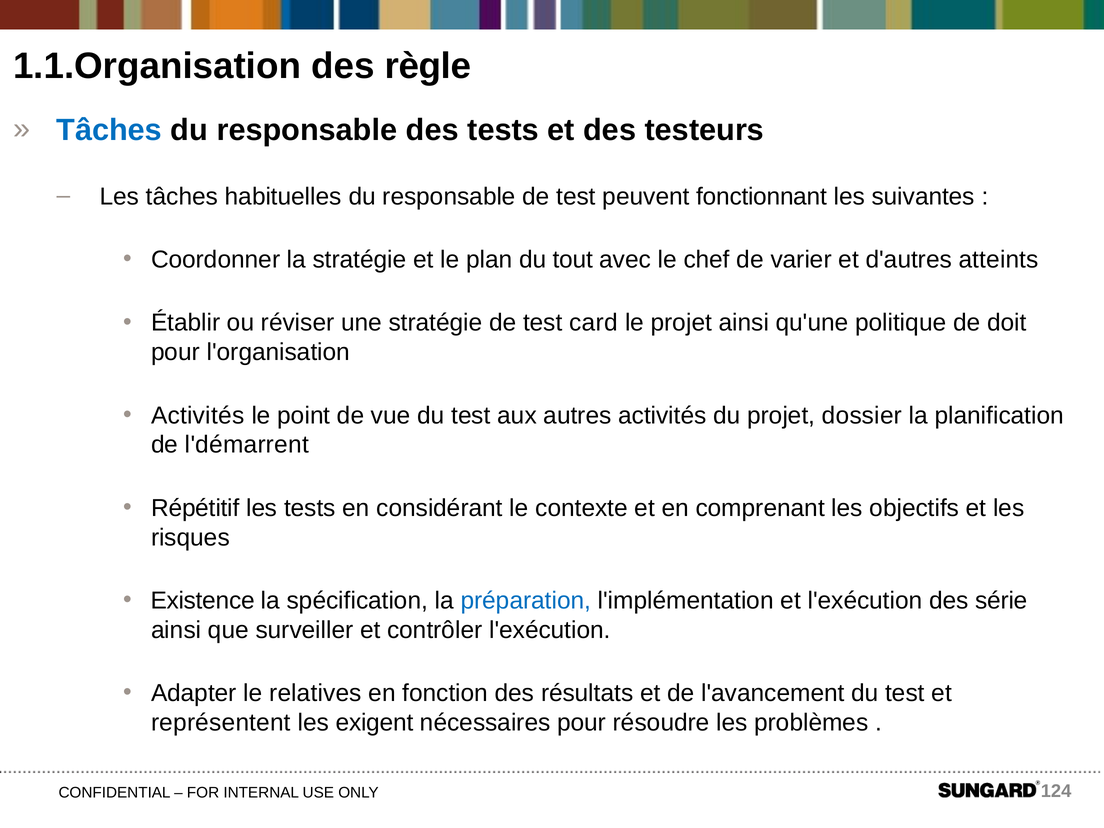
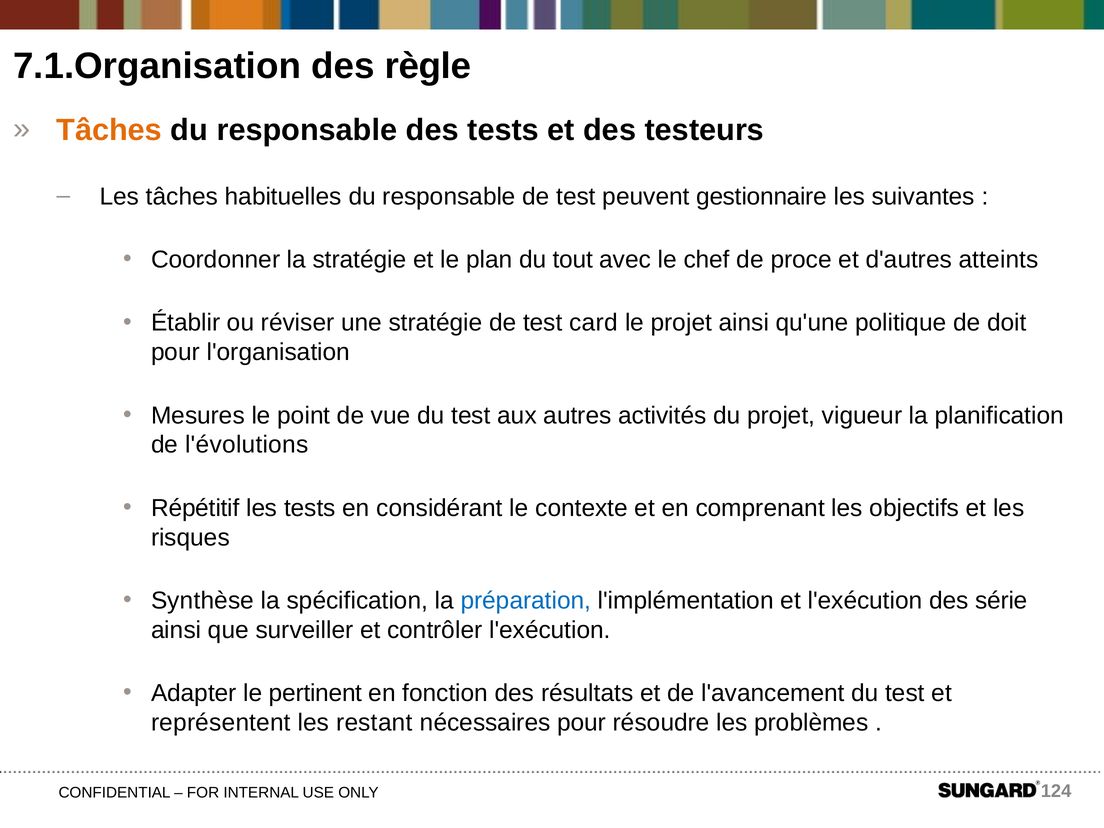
1.1.Organisation: 1.1.Organisation -> 7.1.Organisation (157, 66)
Tâches colour: blue -> orange (109, 130)
fonctionnant: fonctionnant -> gestionnaire (762, 197)
varier: varier -> proce (801, 260)
Activités: Activités -> Mesures (198, 415)
dossier: dossier -> vigueur (862, 415)
l'démarrent: l'démarrent -> l'évolutions (247, 445)
Existence: Existence -> Synthèse (203, 601)
relatives: relatives -> pertinent (316, 693)
exigent: exigent -> restant (374, 723)
